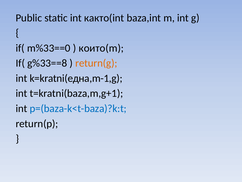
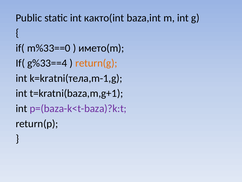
които(m: които(m -> името(m (101, 48)
g%33==8: g%33==8 -> g%33==4 (47, 63)
k=kratni(една,m-1,g: k=kratni(една,m-1,g -> k=kratni(тела,m-1,g (76, 78)
p=(baza-k<t-baza)?k:t colour: blue -> purple (78, 108)
